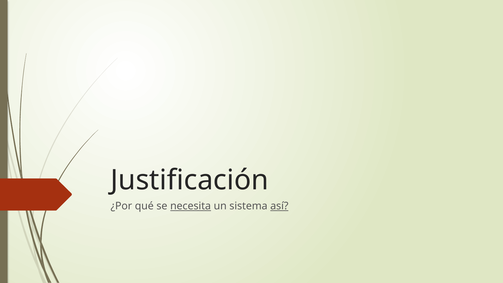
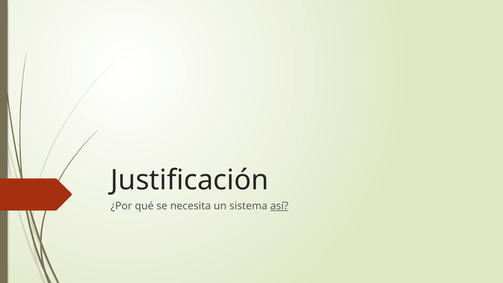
necesita underline: present -> none (191, 206)
